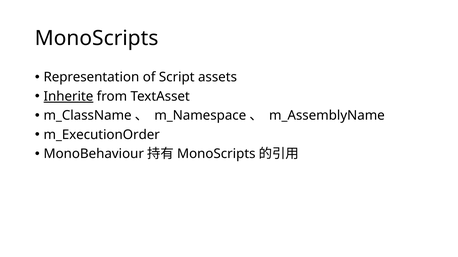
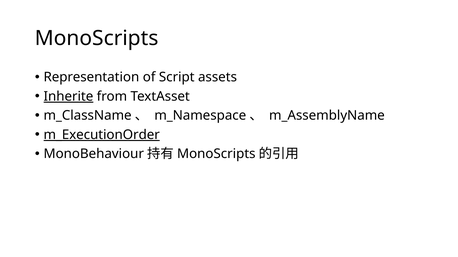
m_ExecutionOrder underline: none -> present (102, 135)
